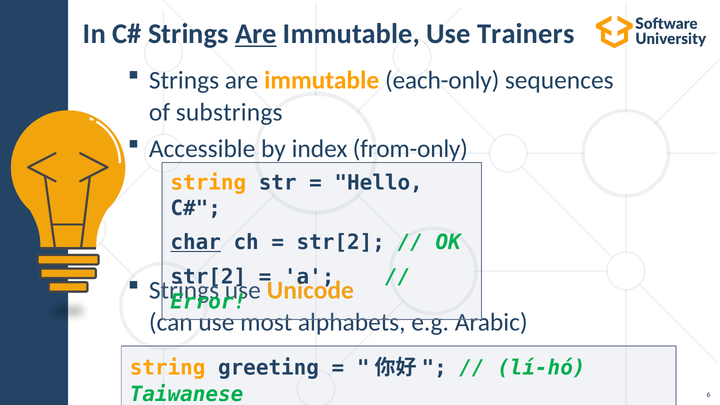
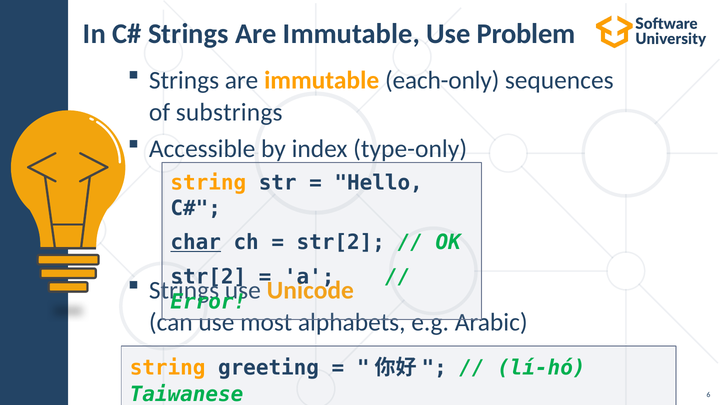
Are underline: present -> none (256, 34)
Trainers: Trainers -> Problem (526, 34)
from-only: from-only -> type-only (410, 149)
